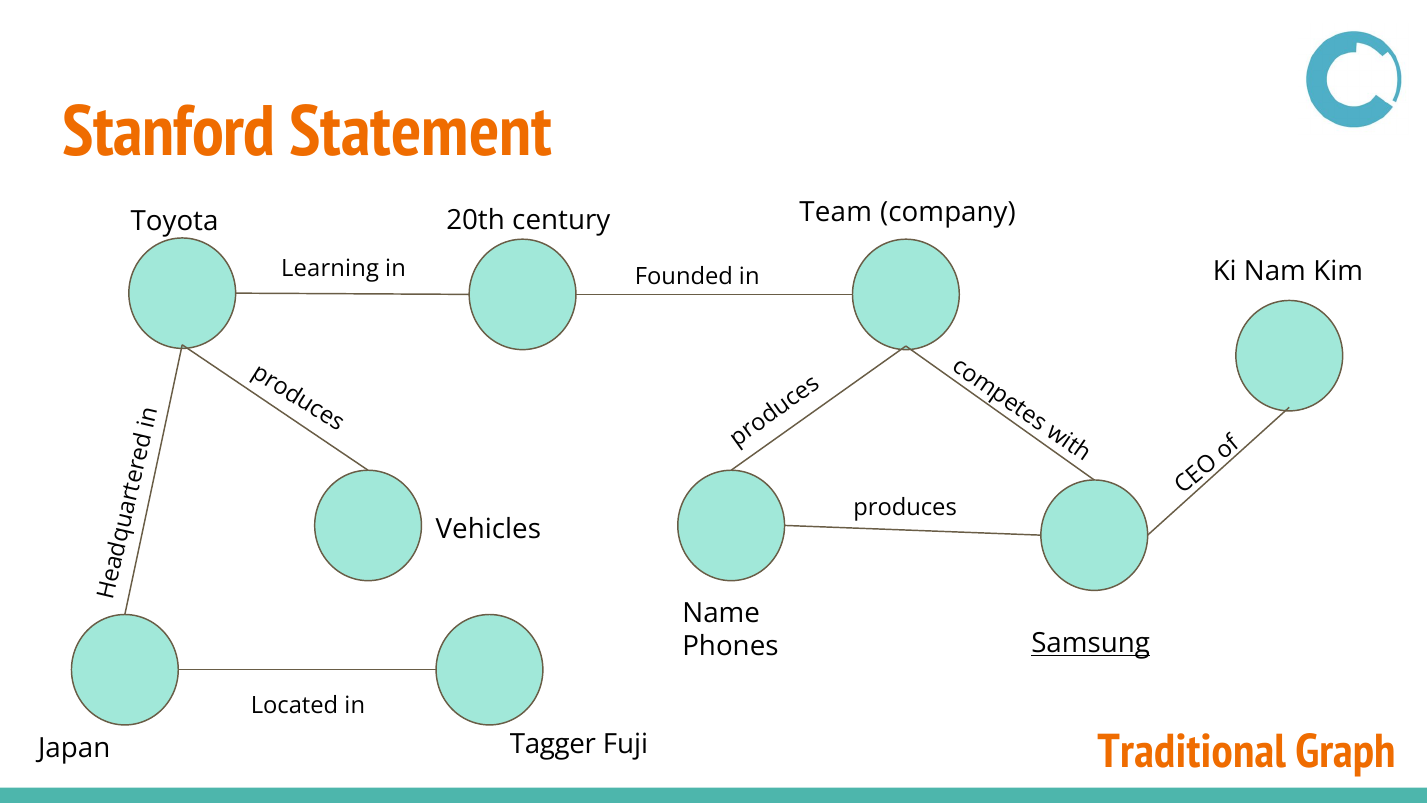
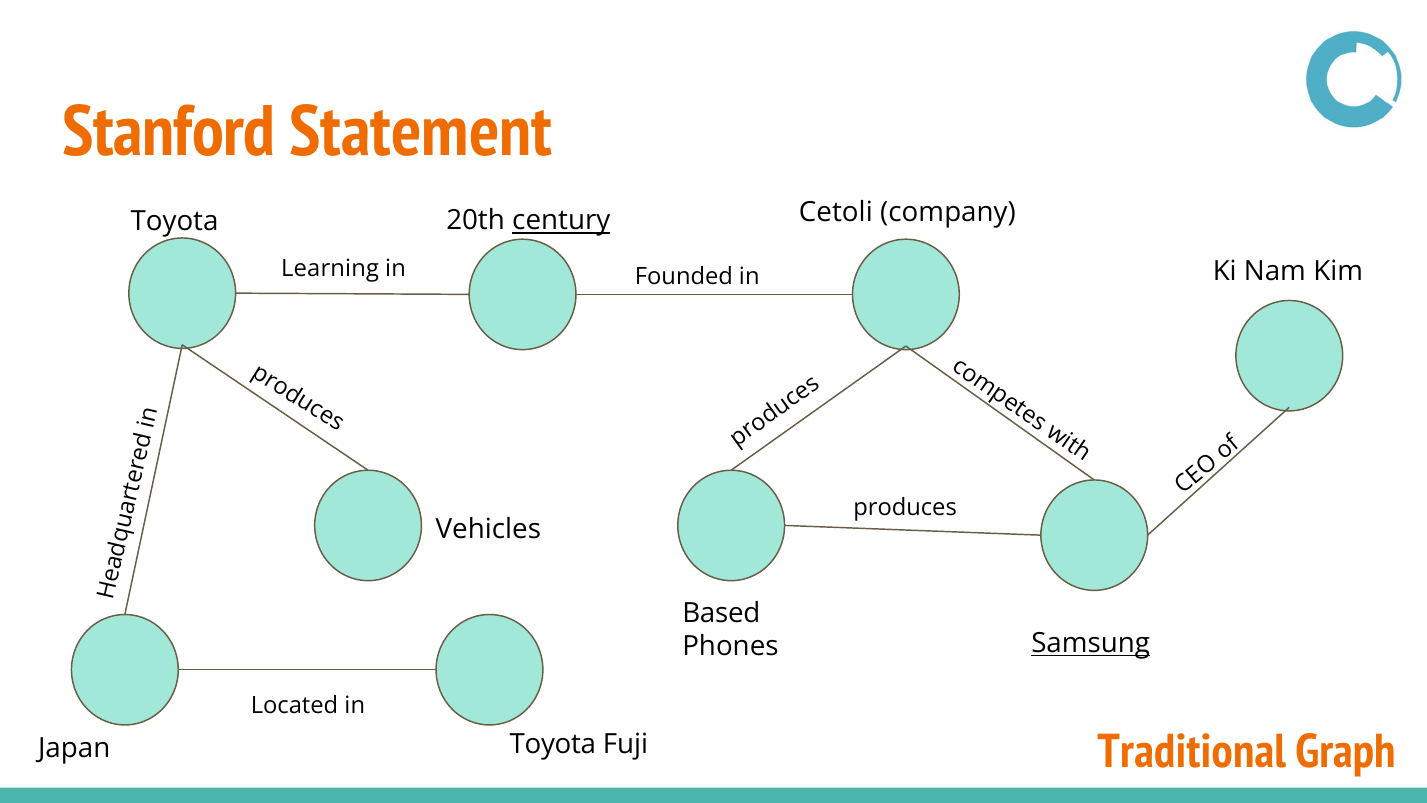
century underline: none -> present (561, 221)
Team: Team -> Cetoli (836, 213)
Name: Name -> Based (721, 613)
Tagger: Tagger -> Toyota (553, 744)
